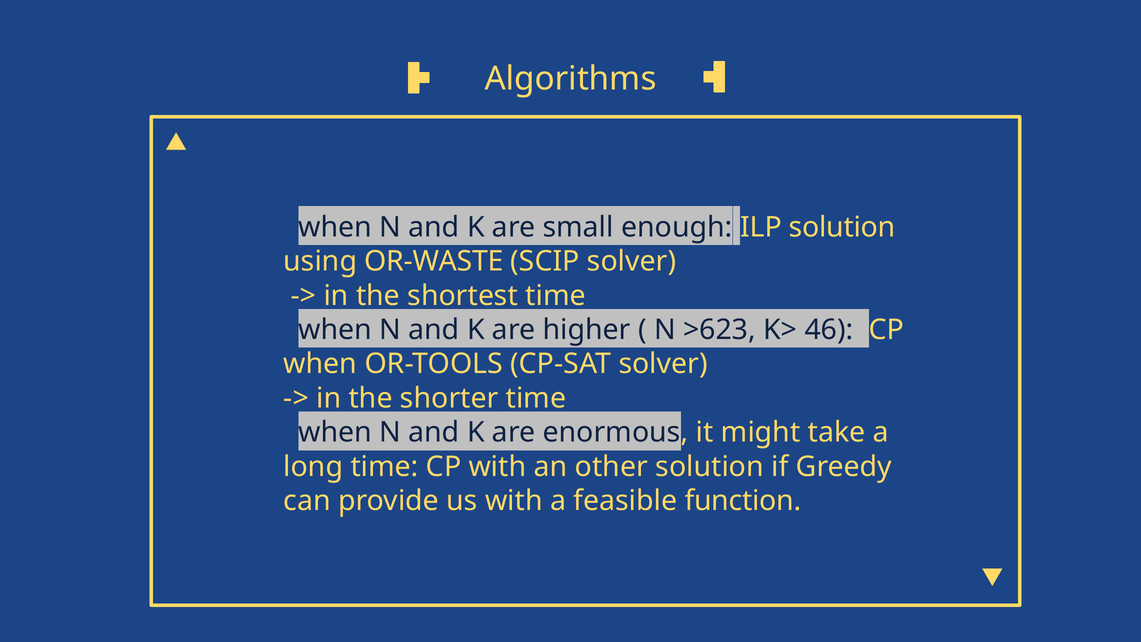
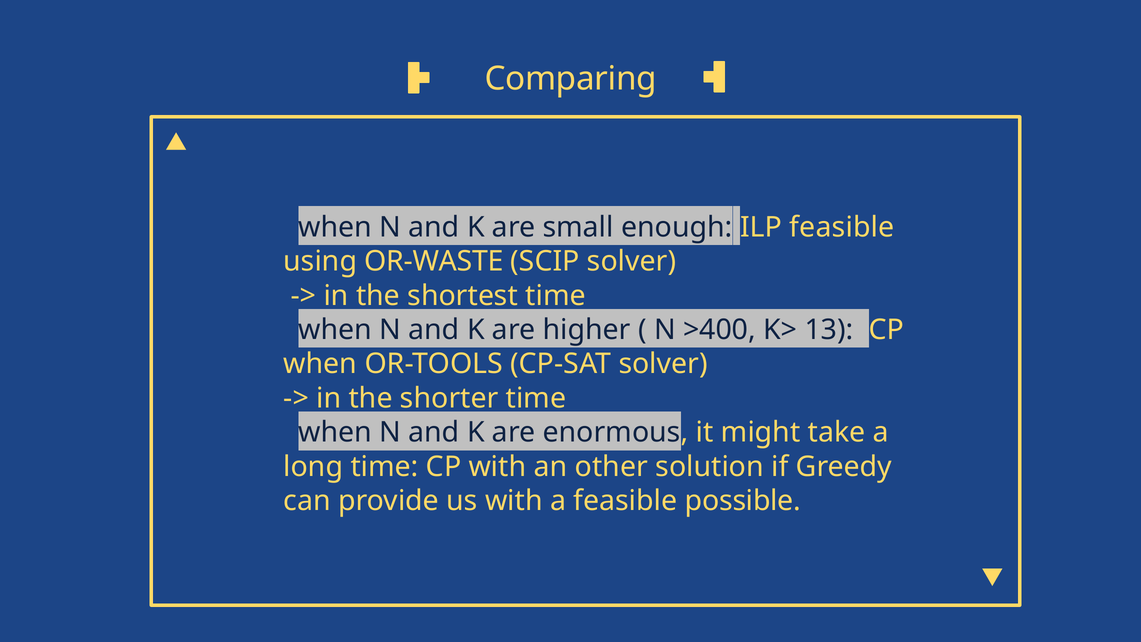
Algorithms: Algorithms -> Comparing (571, 79)
ILP solution: solution -> feasible (842, 227)
>623: >623 -> >400 (720, 330)
46: 46 -> 13 (829, 330)
function: function -> possible (743, 501)
